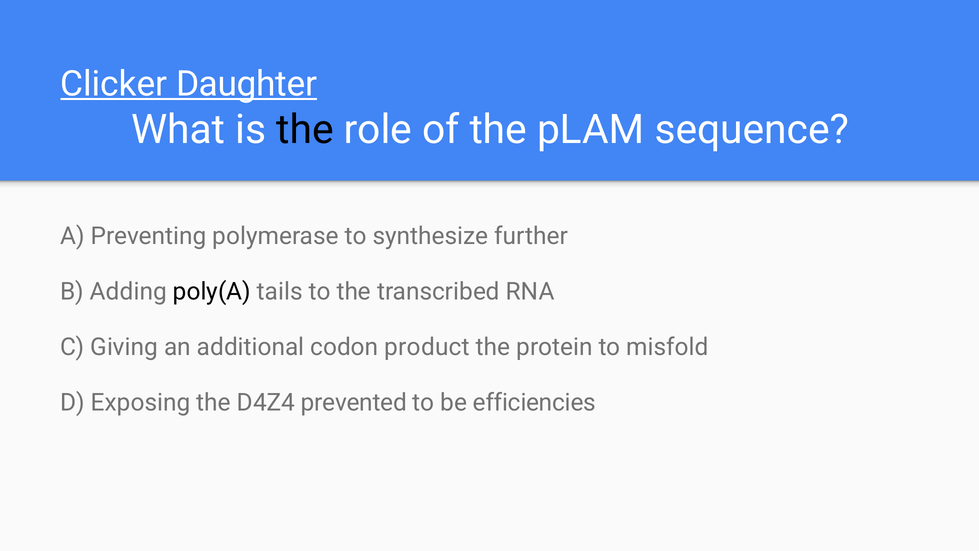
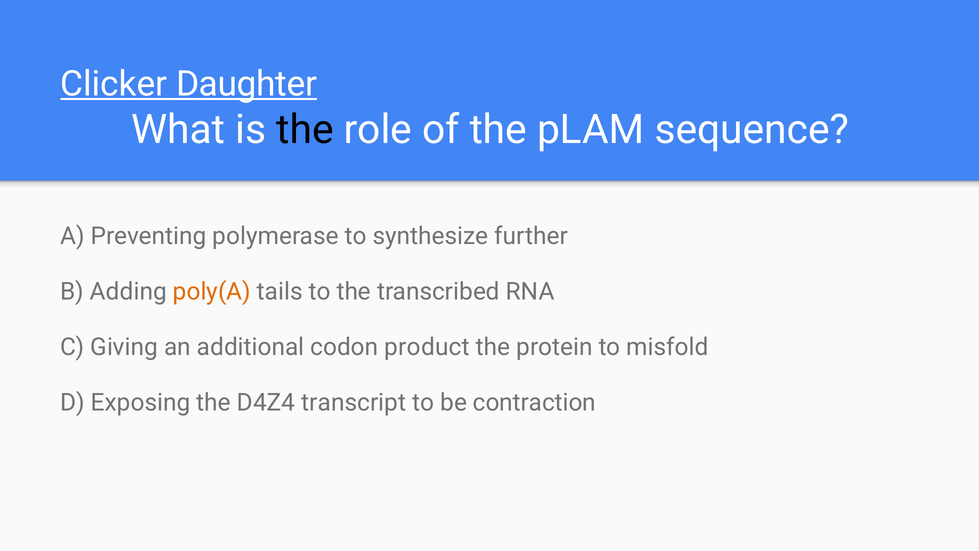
poly(A colour: black -> orange (212, 292)
prevented: prevented -> transcript (354, 403)
efficiencies: efficiencies -> contraction (534, 403)
